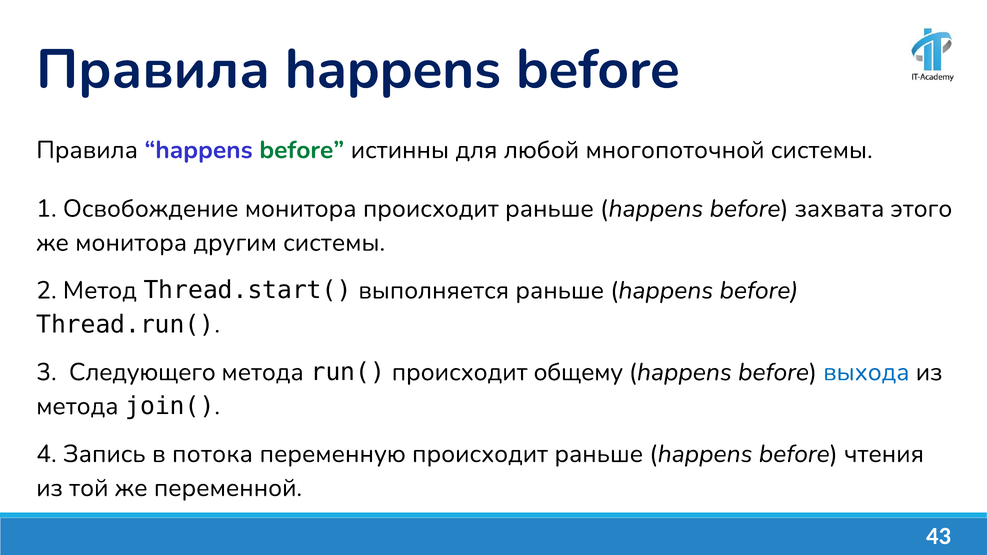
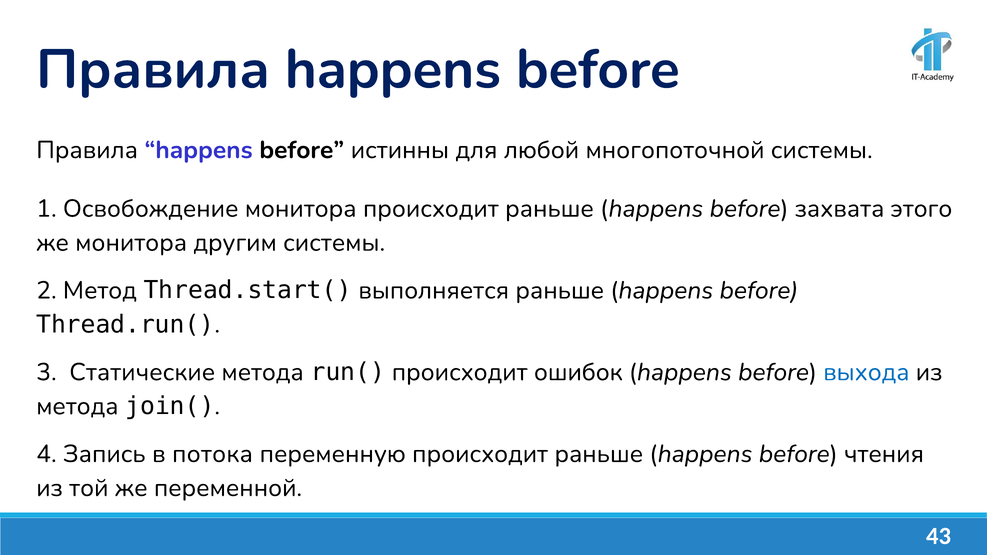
before colour: green -> black (302, 150)
Следующего: Следующего -> Статические (142, 372)
общему: общему -> ошибок (578, 372)
